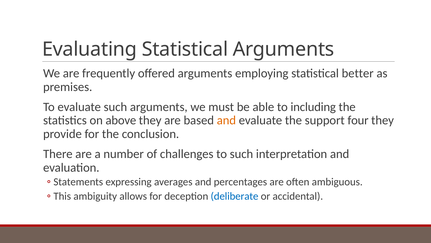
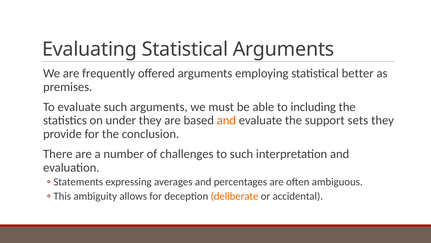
above: above -> under (121, 120)
four: four -> sets (358, 120)
deliberate colour: blue -> orange (235, 196)
